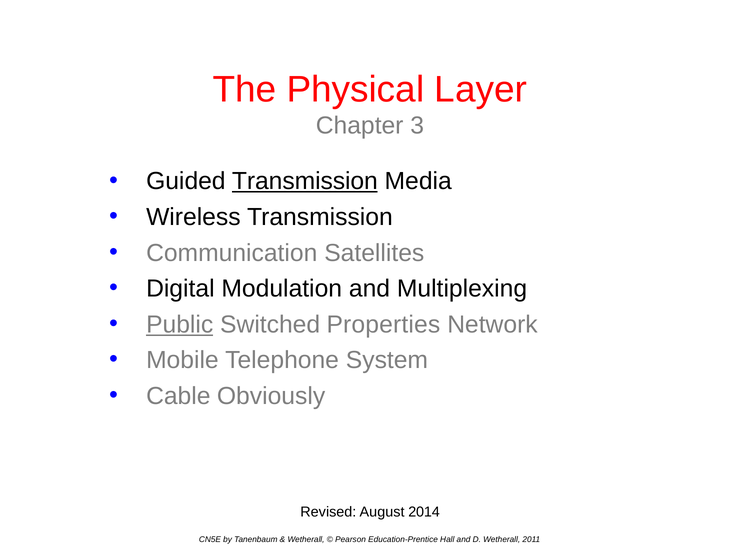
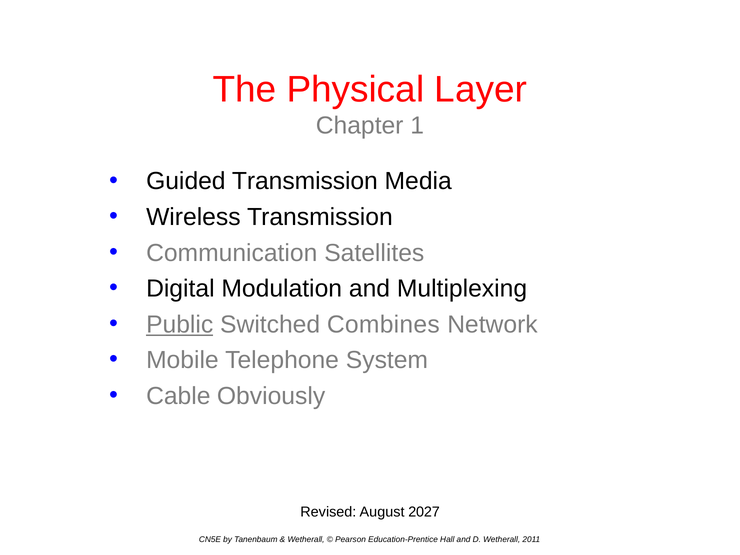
3: 3 -> 1 (417, 126)
Transmission underline: present -> none (305, 181)
Properties: Properties -> Combines (383, 324)
2014: 2014 -> 2027 (424, 512)
